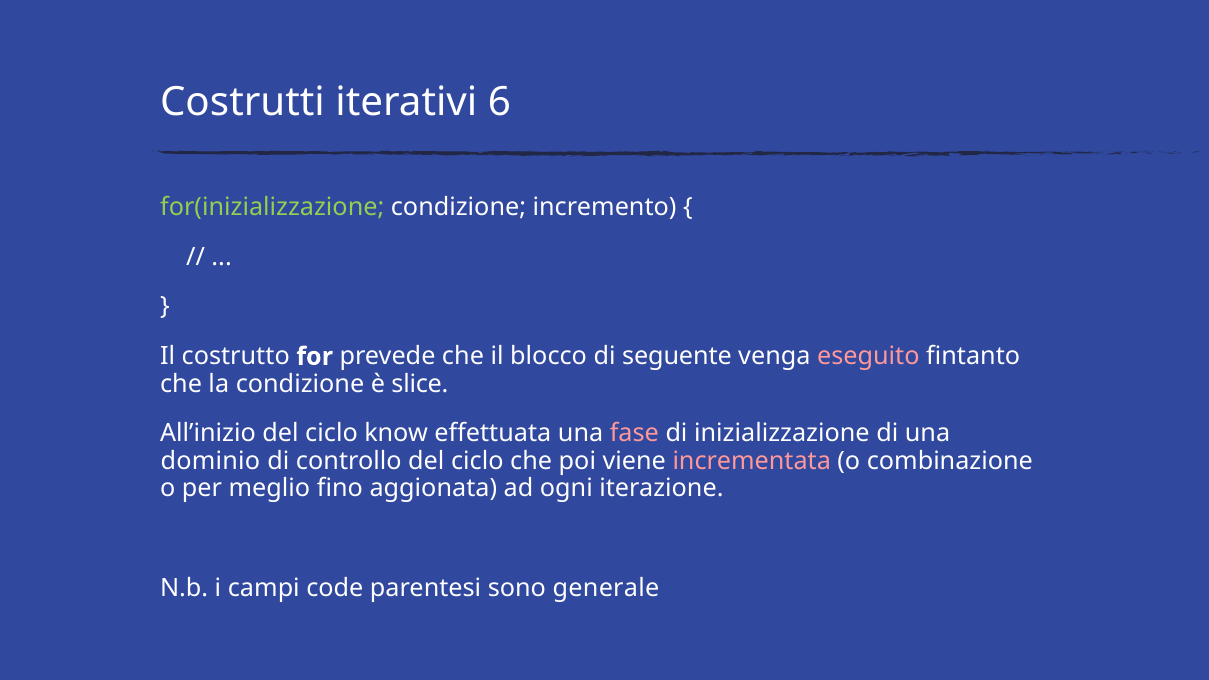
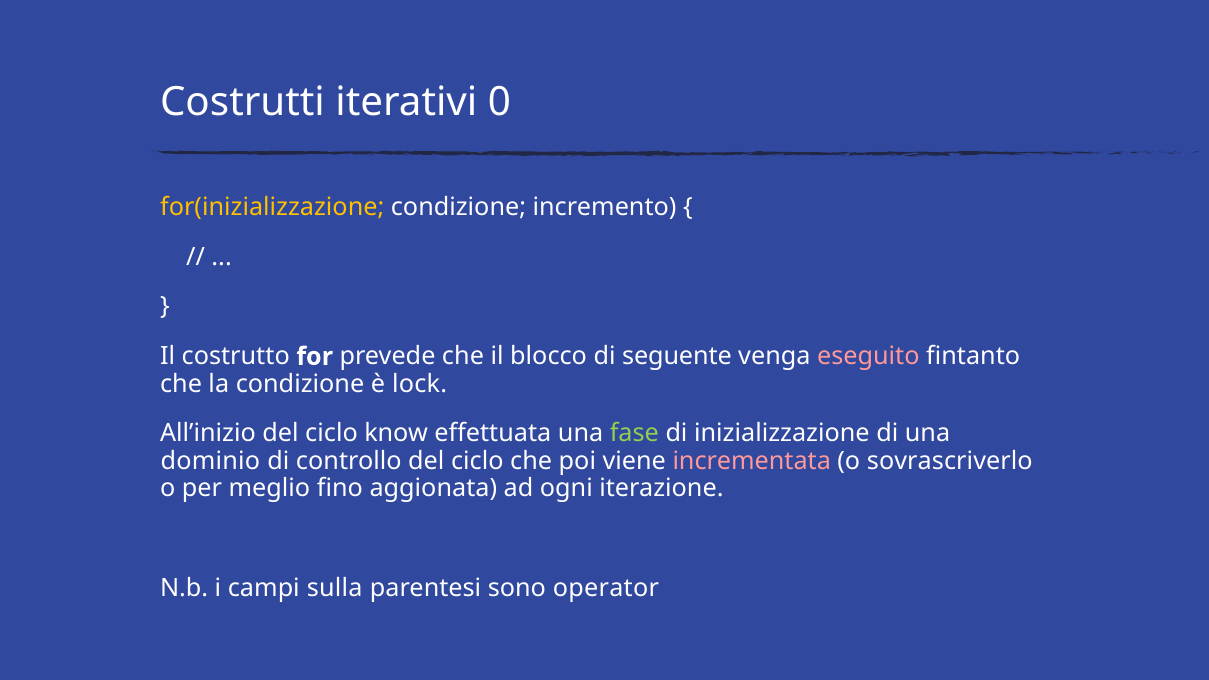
6: 6 -> 0 (499, 102)
for(inizializzazione colour: light green -> yellow (272, 207)
slice: slice -> lock (420, 384)
fase colour: pink -> light green (634, 434)
combinazione: combinazione -> sovrascriverlo (950, 461)
code: code -> sulla (335, 588)
generale: generale -> operator (606, 588)
